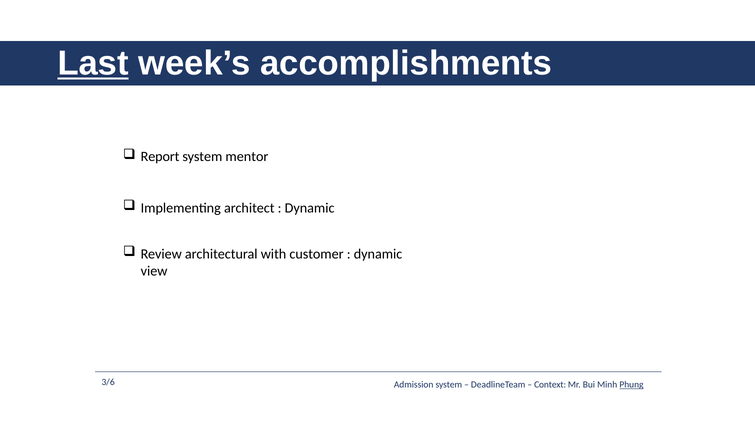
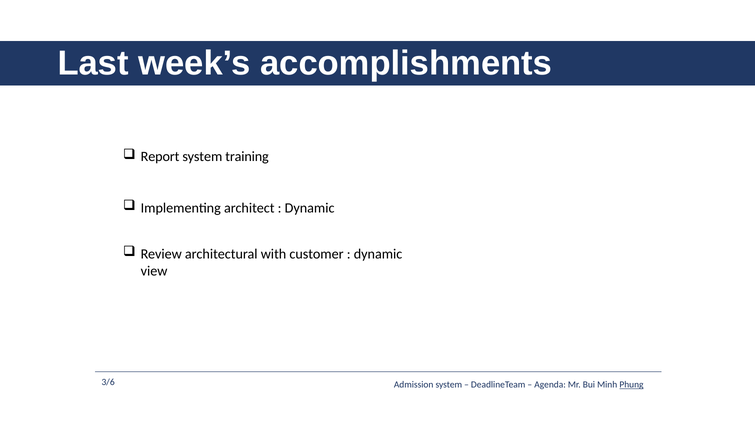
Last underline: present -> none (93, 63)
mentor: mentor -> training (247, 157)
Context: Context -> Agenda (550, 384)
